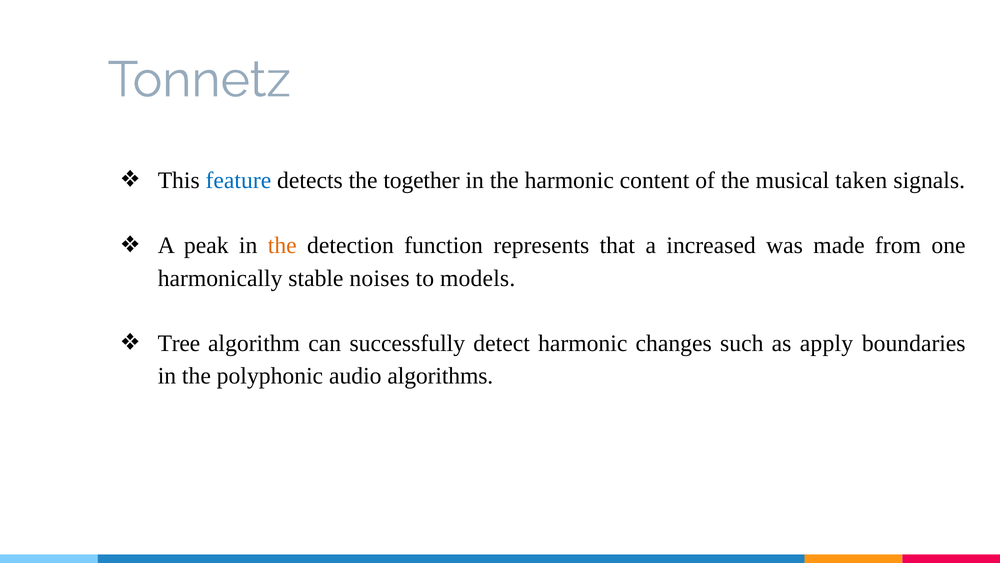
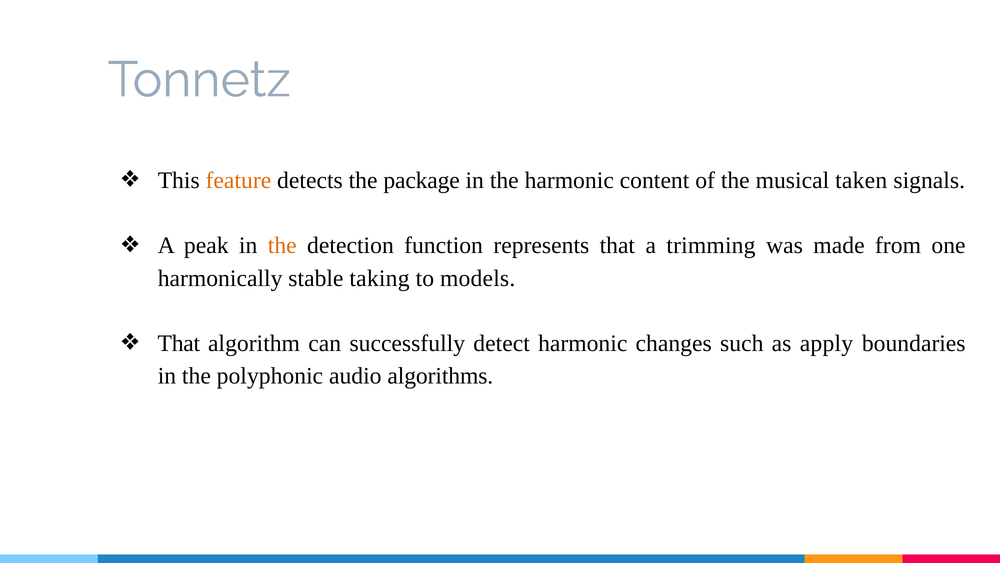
feature colour: blue -> orange (238, 180)
together: together -> package (422, 180)
increased: increased -> trimming (711, 245)
noises: noises -> taking (380, 278)
Tree: Tree -> That (179, 343)
